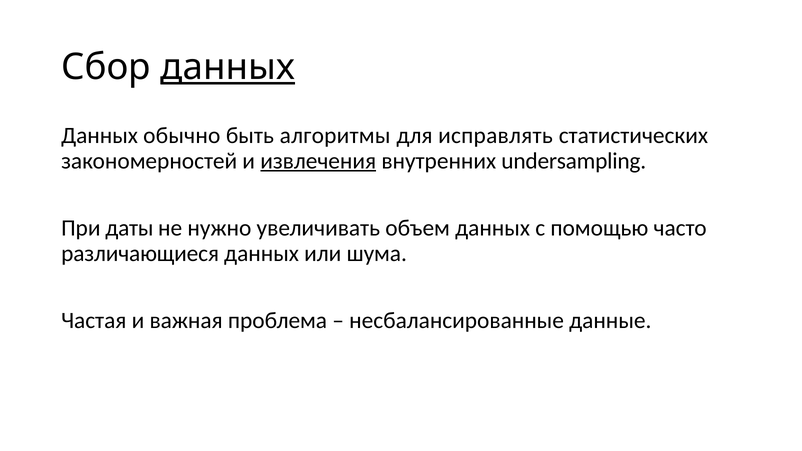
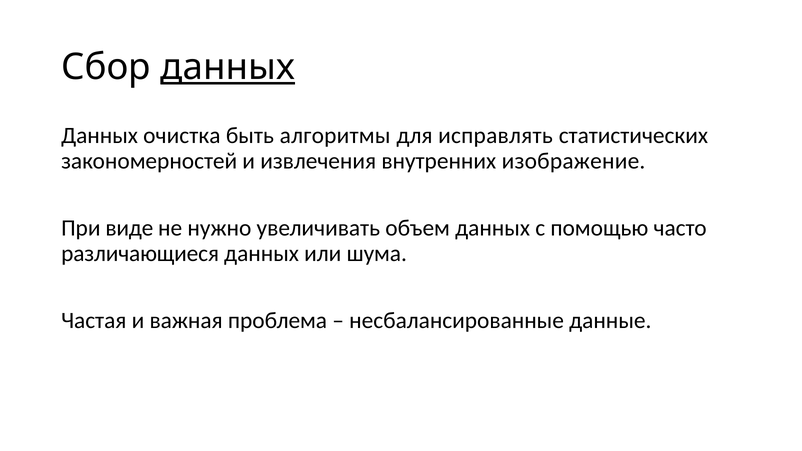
обычно: обычно -> очистка (182, 136)
извлечения underline: present -> none (318, 161)
undersampling: undersampling -> изображение (574, 161)
даты: даты -> виде (129, 228)
